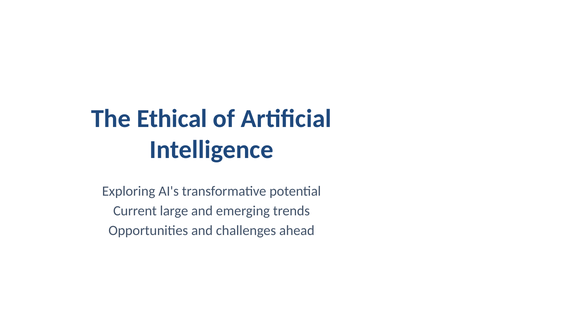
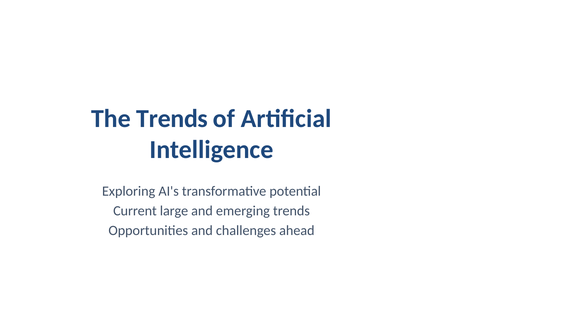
The Ethical: Ethical -> Trends (172, 119)
